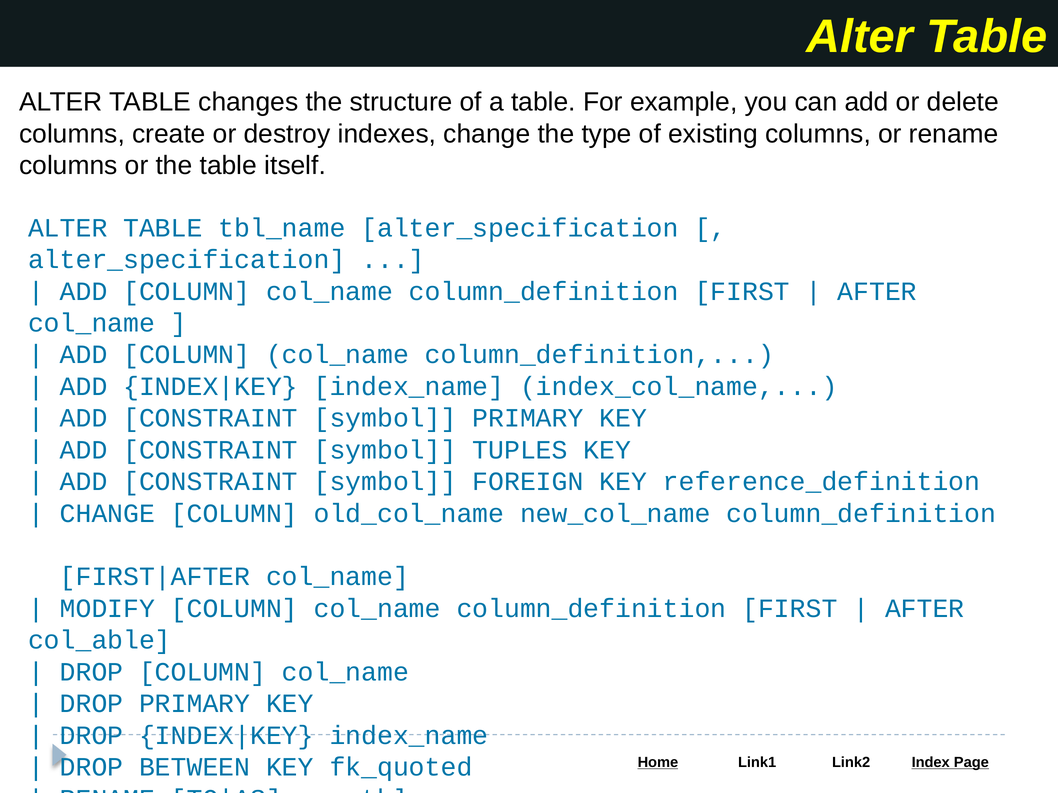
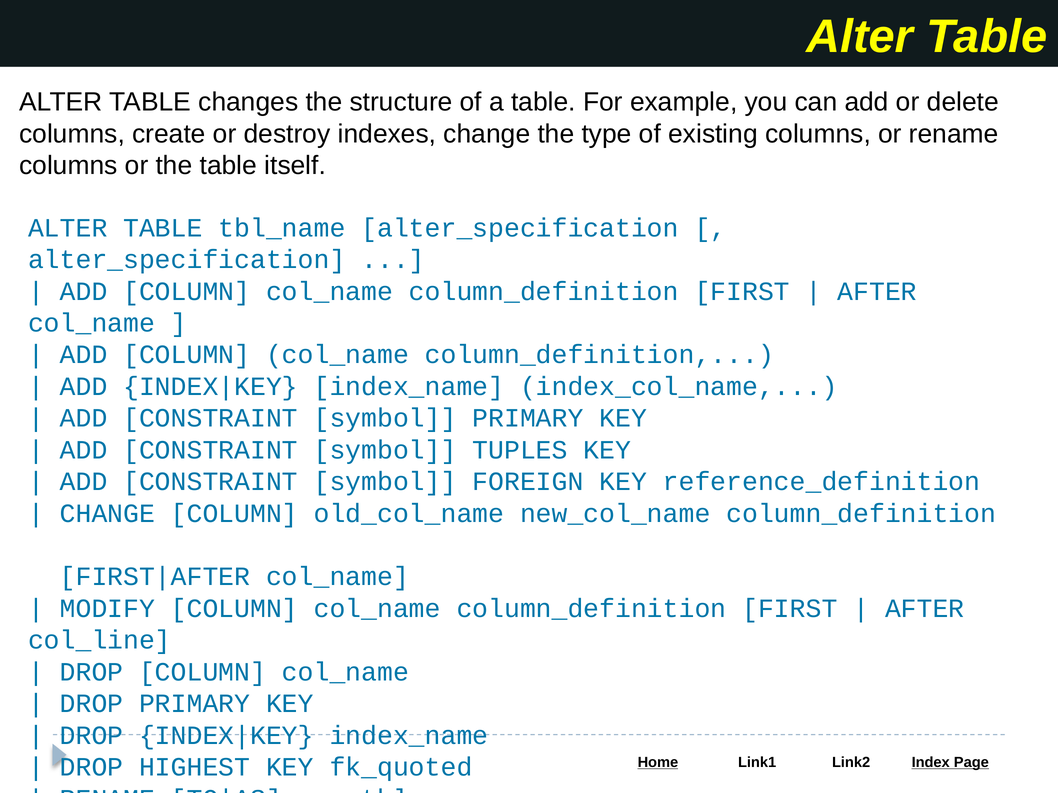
col_able: col_able -> col_line (99, 641)
BETWEEN: BETWEEN -> HIGHEST (195, 768)
